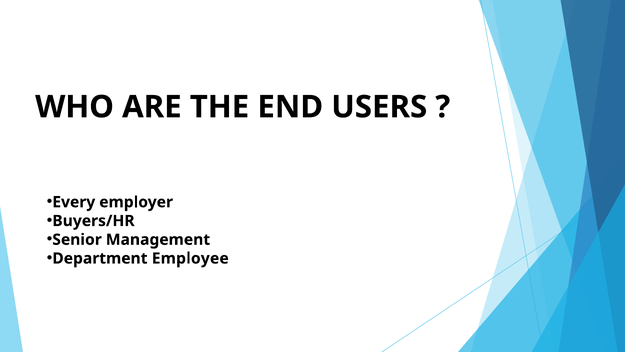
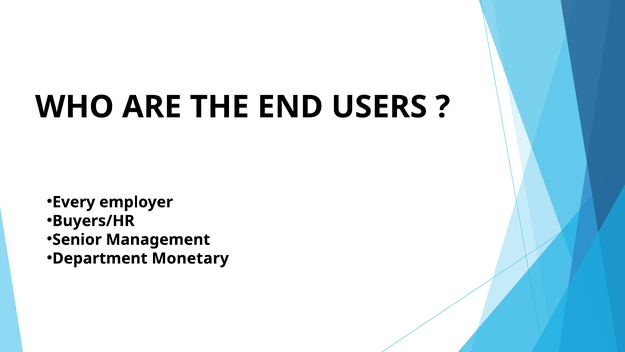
Employee: Employee -> Monetary (190, 258)
